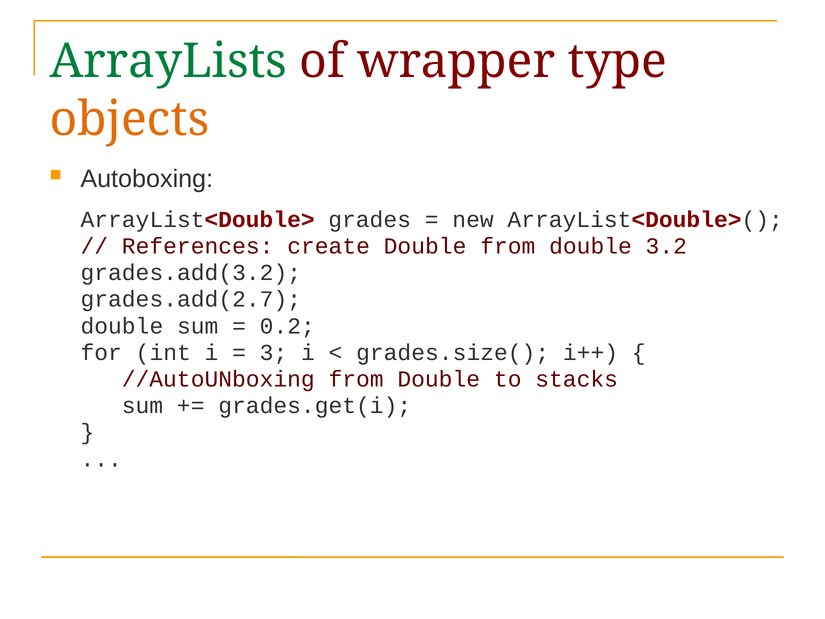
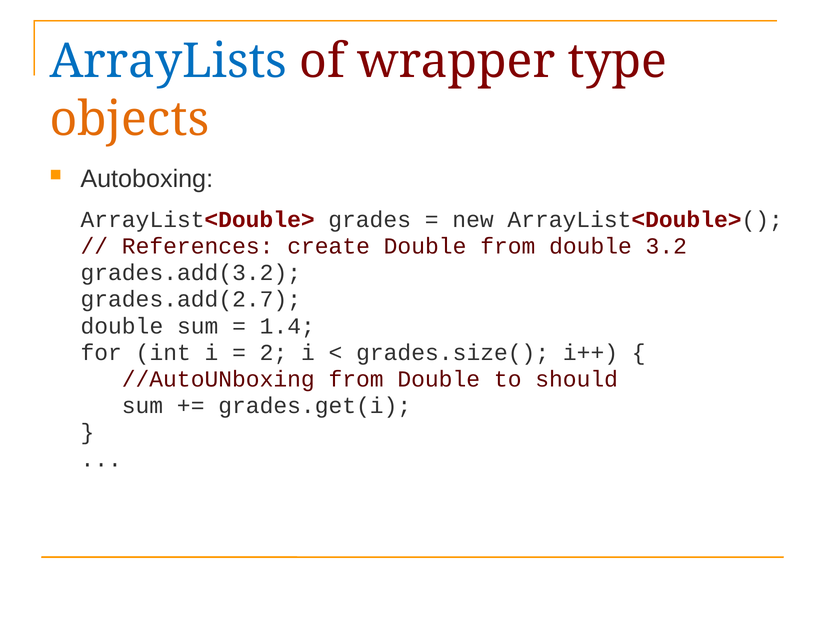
ArrayLists colour: green -> blue (168, 61)
0.2: 0.2 -> 1.4 (287, 326)
3: 3 -> 2 (274, 352)
stacks: stacks -> should (577, 379)
